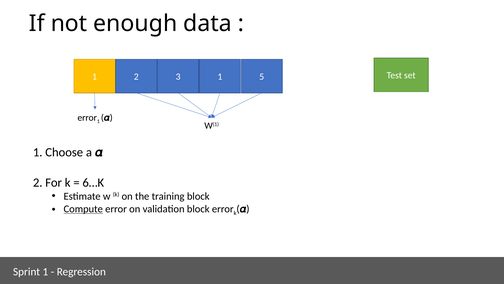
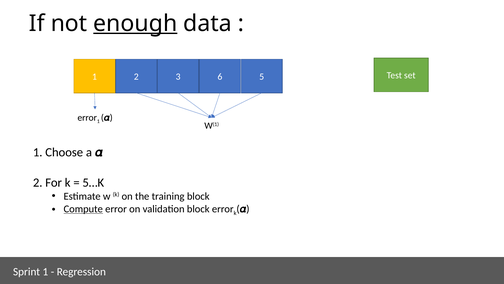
enough underline: none -> present (135, 23)
3 1: 1 -> 6 (220, 77)
6…K: 6…K -> 5…K (93, 182)
